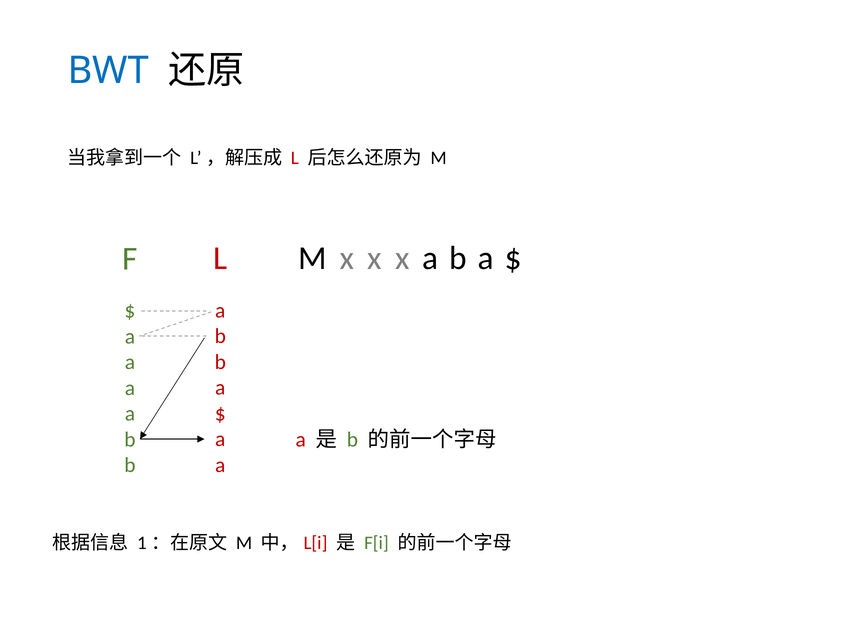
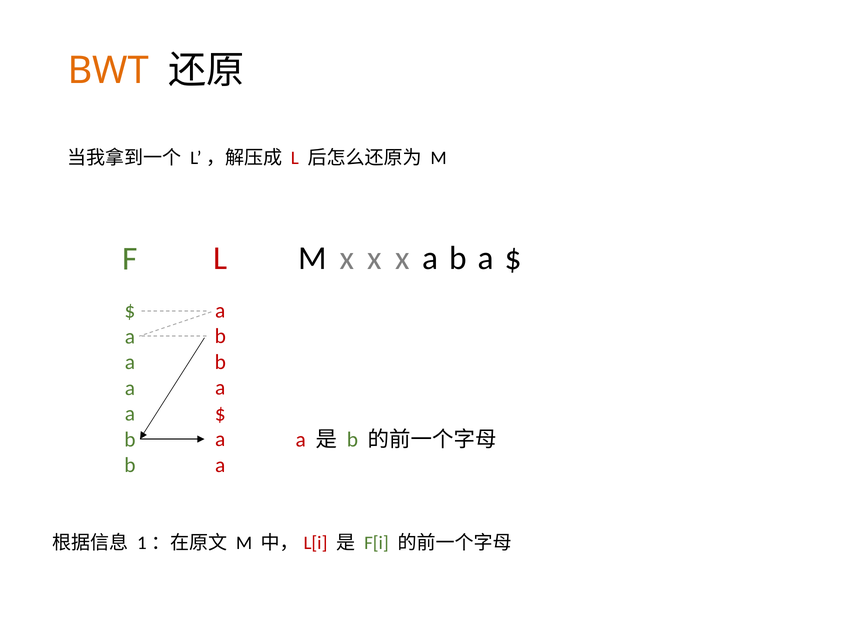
BWT colour: blue -> orange (108, 71)
